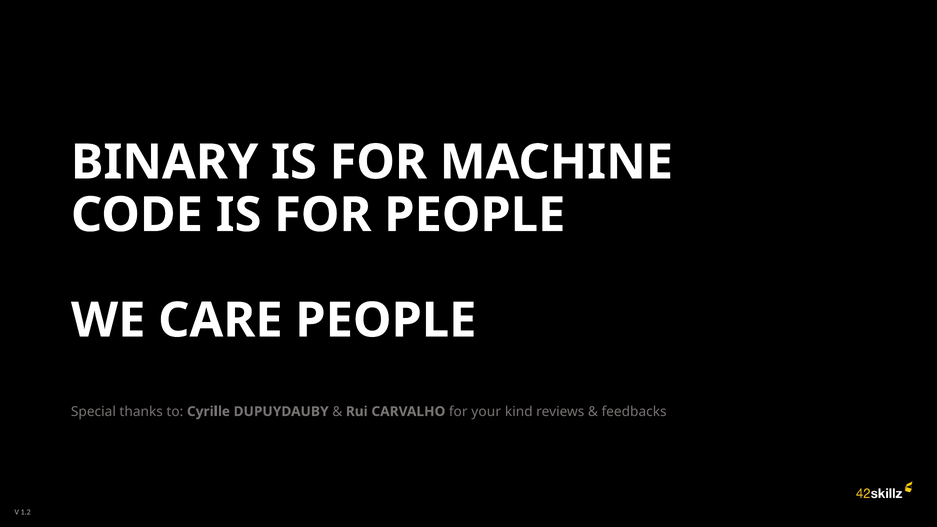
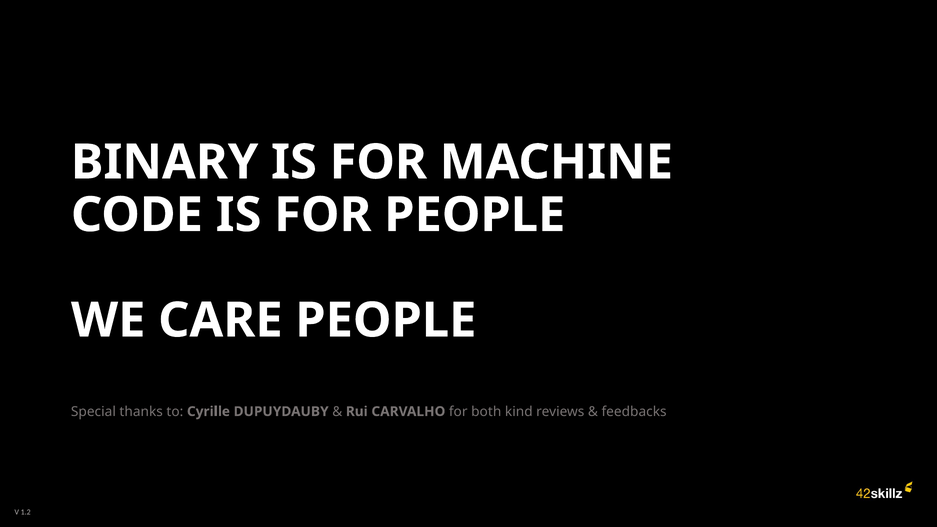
your: your -> both (486, 412)
